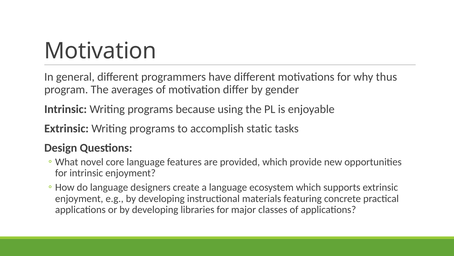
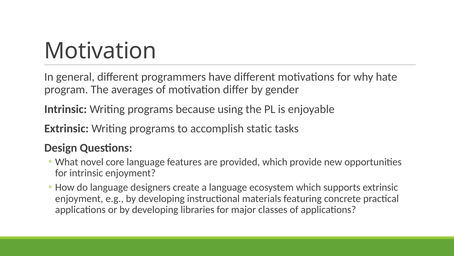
thus: thus -> hate (387, 77)
